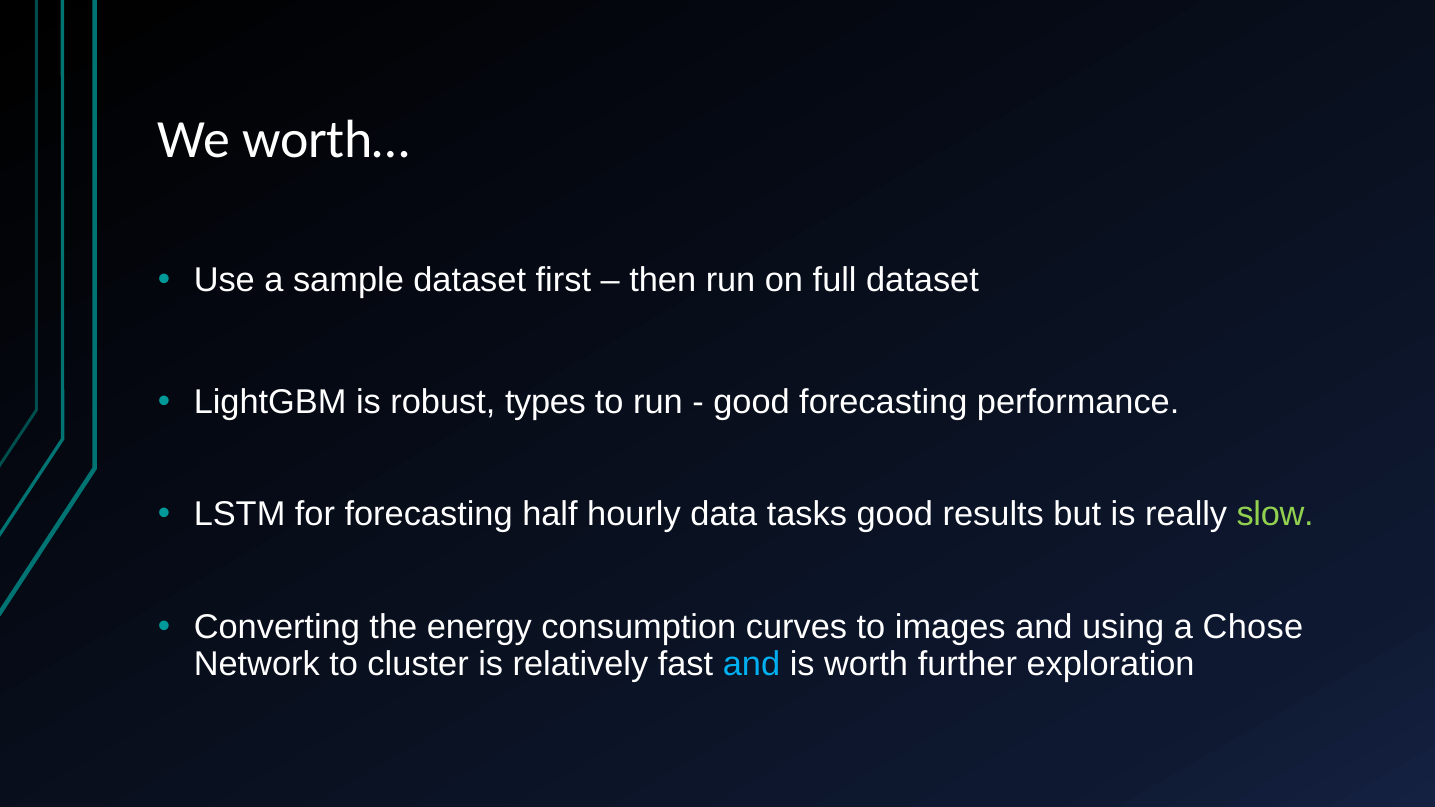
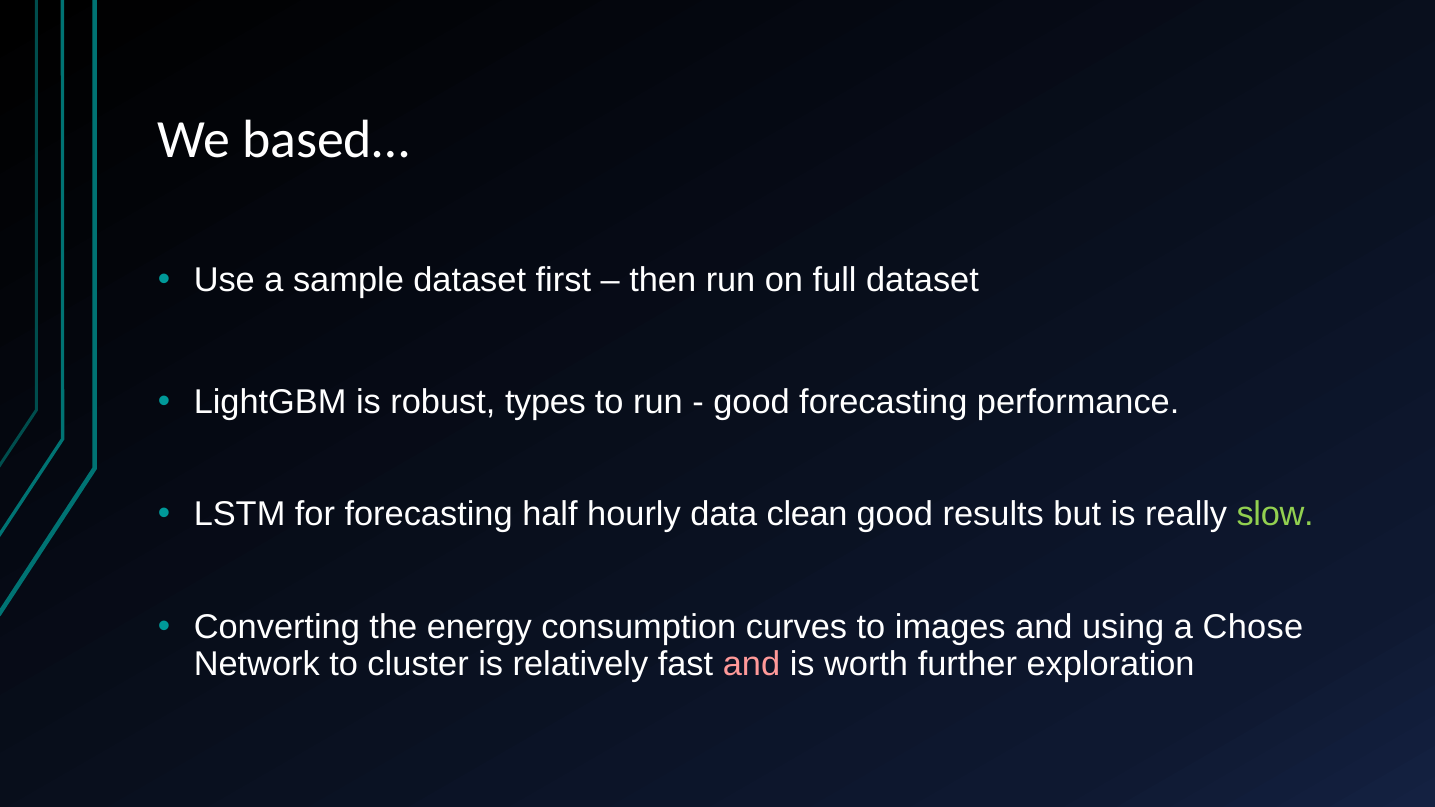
worth…: worth… -> based… (326, 140)
tasks: tasks -> clean (807, 515)
and colour: light blue -> pink (752, 664)
